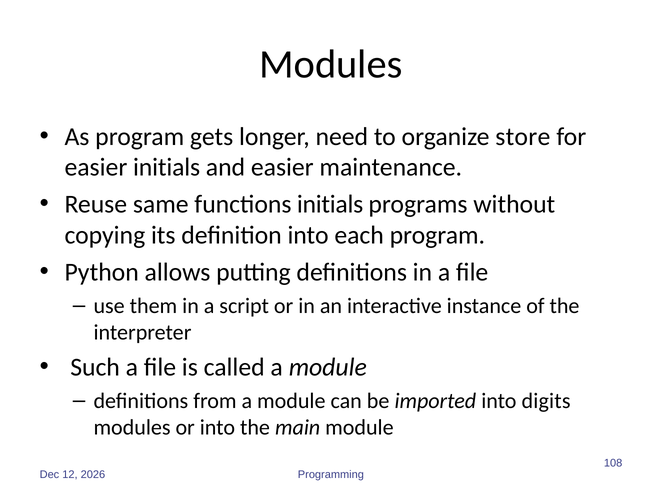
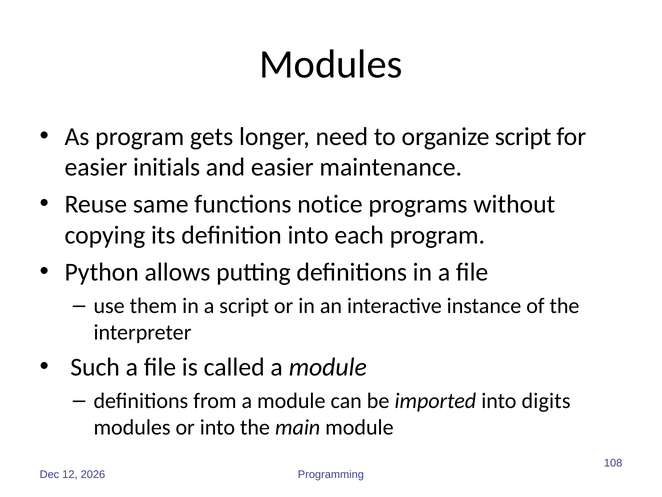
organize store: store -> script (523, 136)
functions initials: initials -> notice (330, 204)
